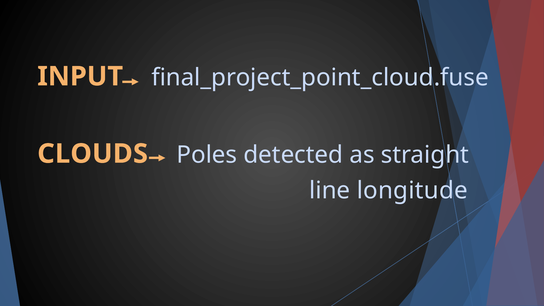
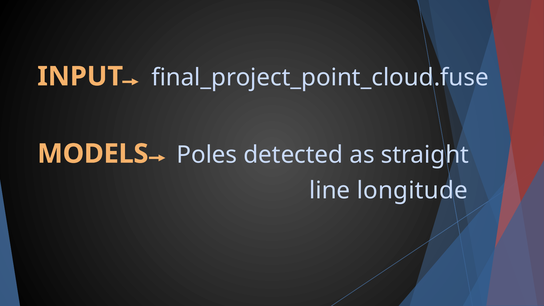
CLOUDS: CLOUDS -> MODELS (93, 154)
